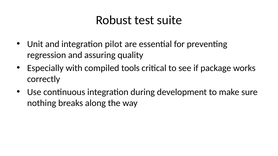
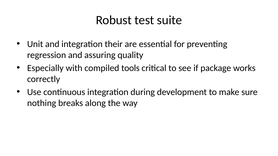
pilot: pilot -> their (114, 44)
